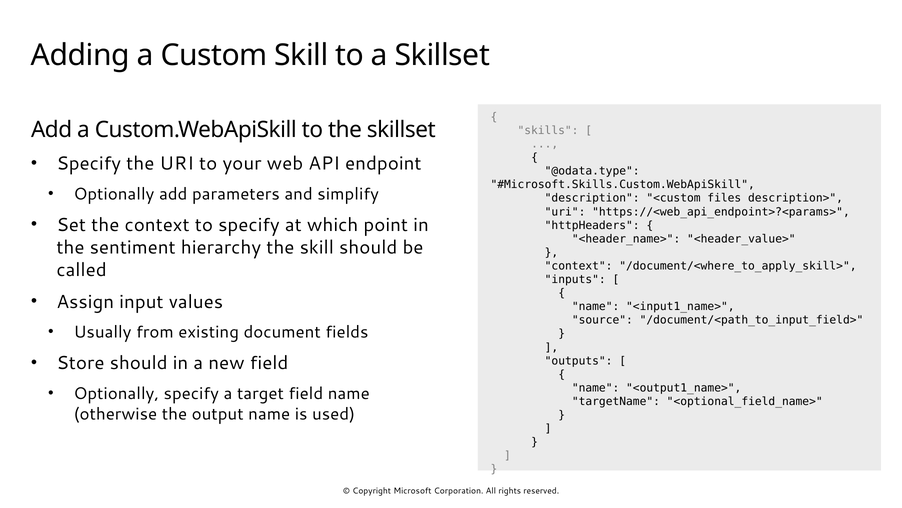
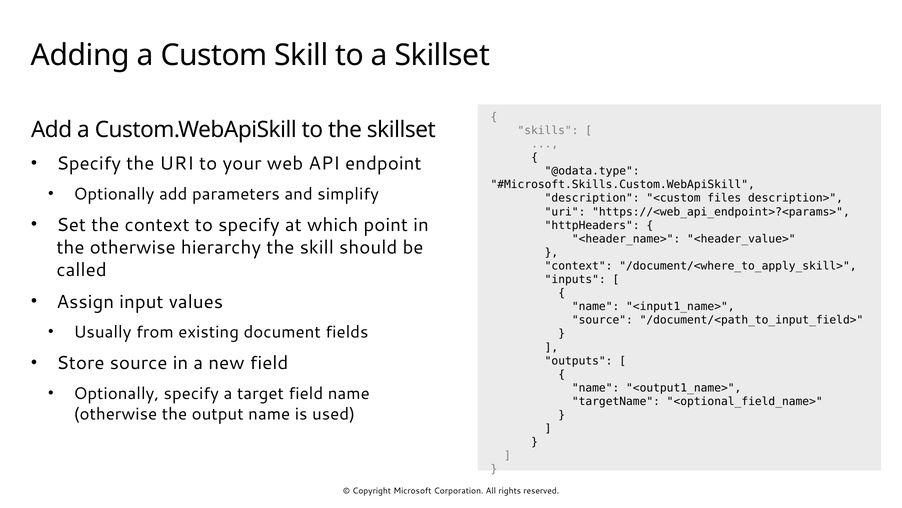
the sentiment: sentiment -> otherwise (133, 247)
Store should: should -> source (139, 363)
